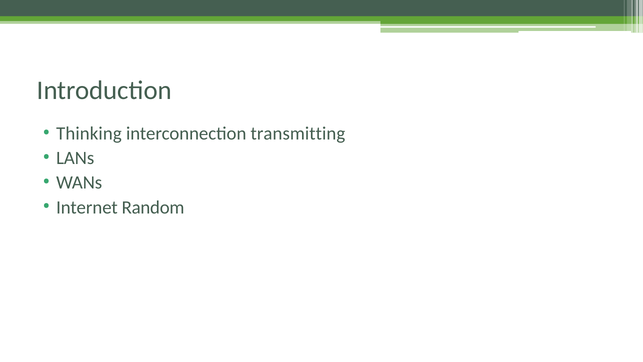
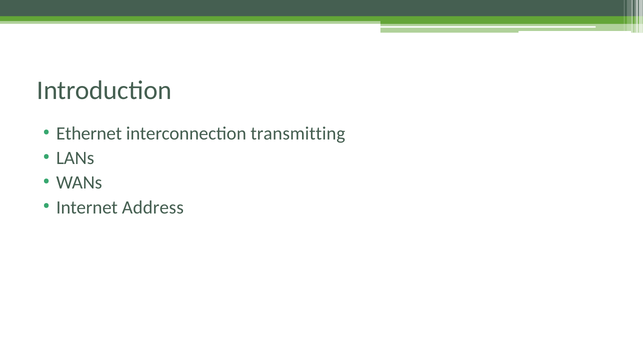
Thinking: Thinking -> Ethernet (89, 134)
Random: Random -> Address (153, 207)
